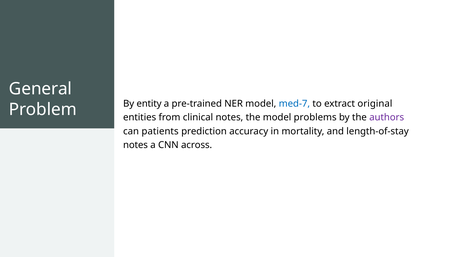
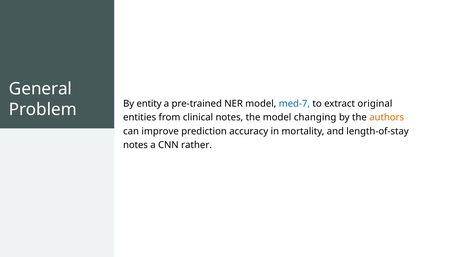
problems: problems -> changing (315, 118)
authors colour: purple -> orange (387, 118)
patients: patients -> improve (160, 131)
across: across -> rather (197, 145)
